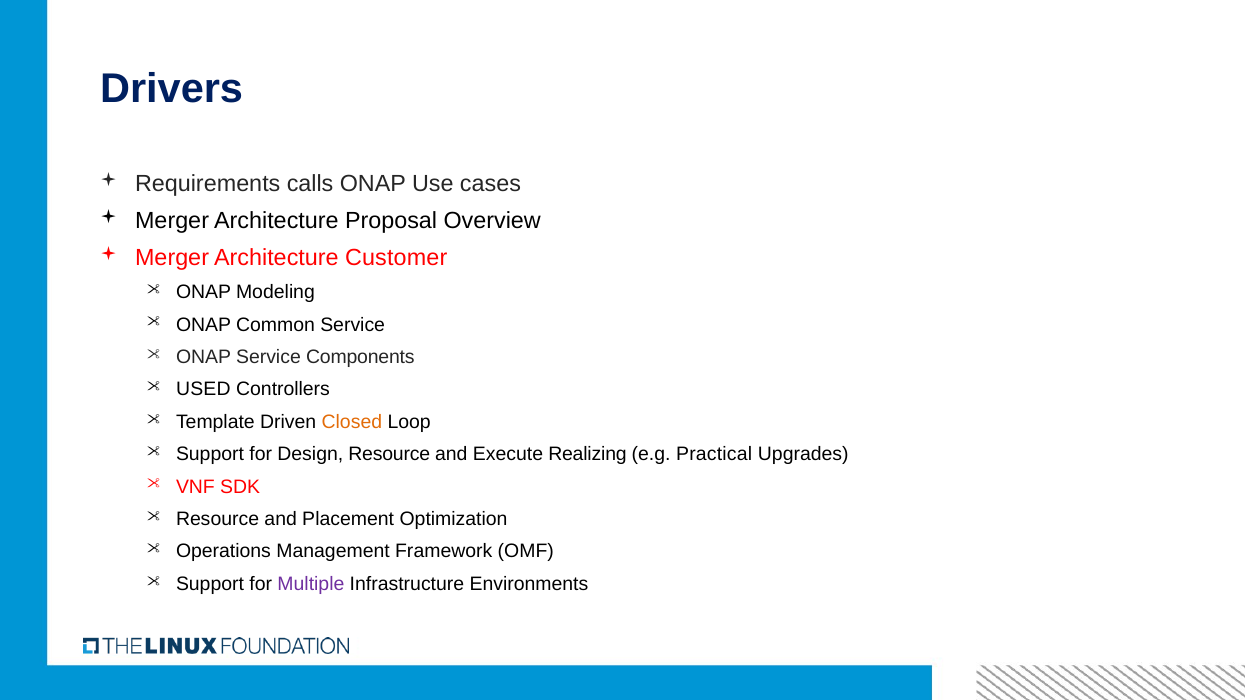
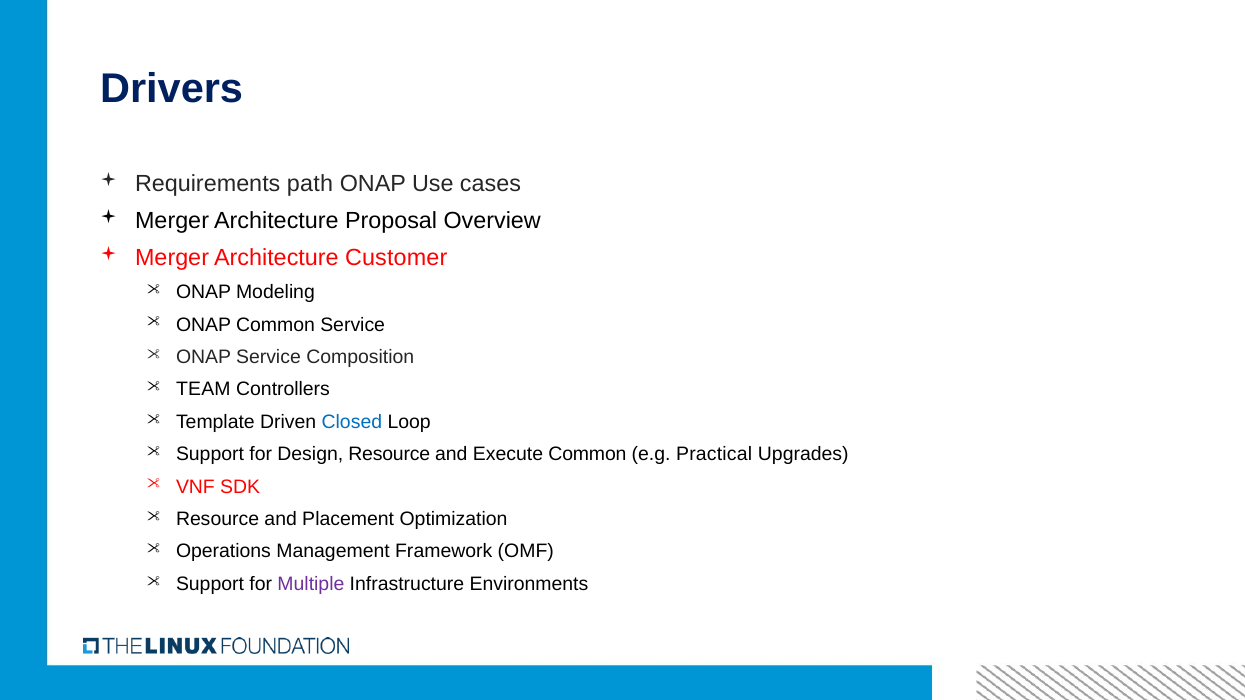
calls: calls -> path (310, 184)
Components: Components -> Composition (360, 357)
USED: USED -> TEAM (203, 390)
Closed colour: orange -> blue (352, 422)
Execute Realizing: Realizing -> Common (587, 454)
